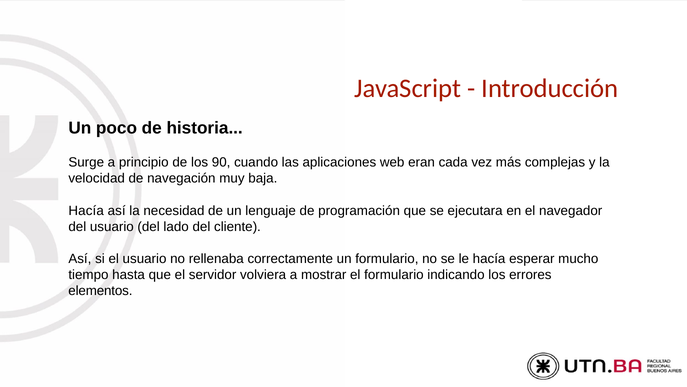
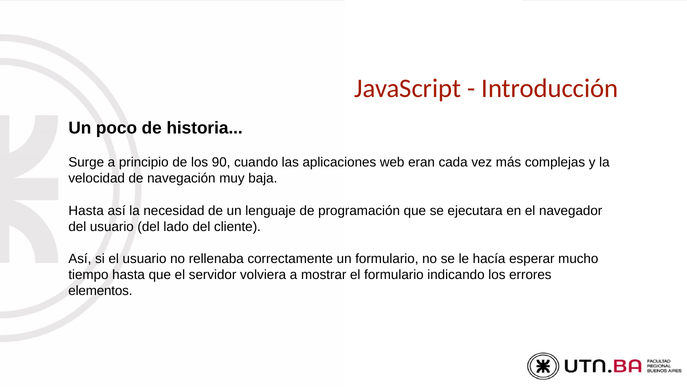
Hacía: Hacía -> Hasta (86, 210)
